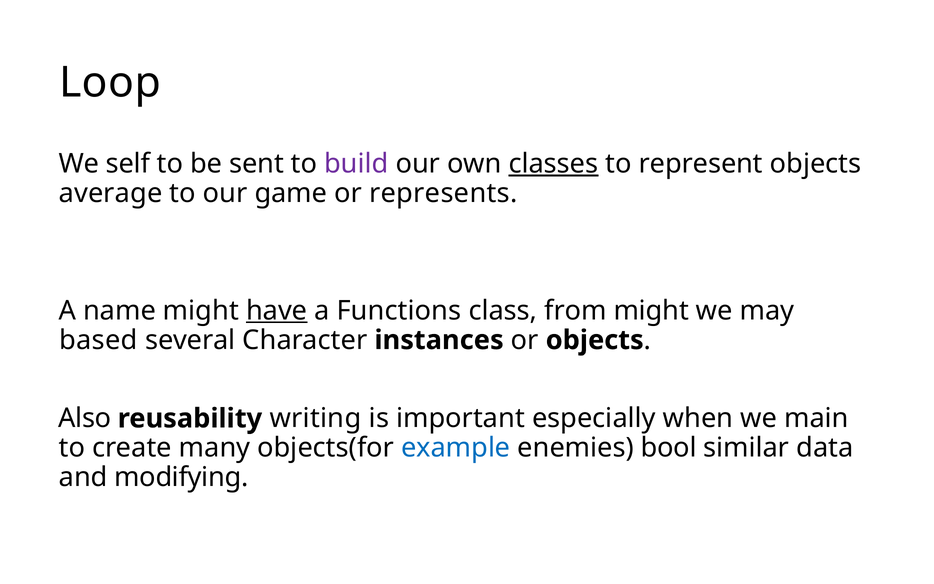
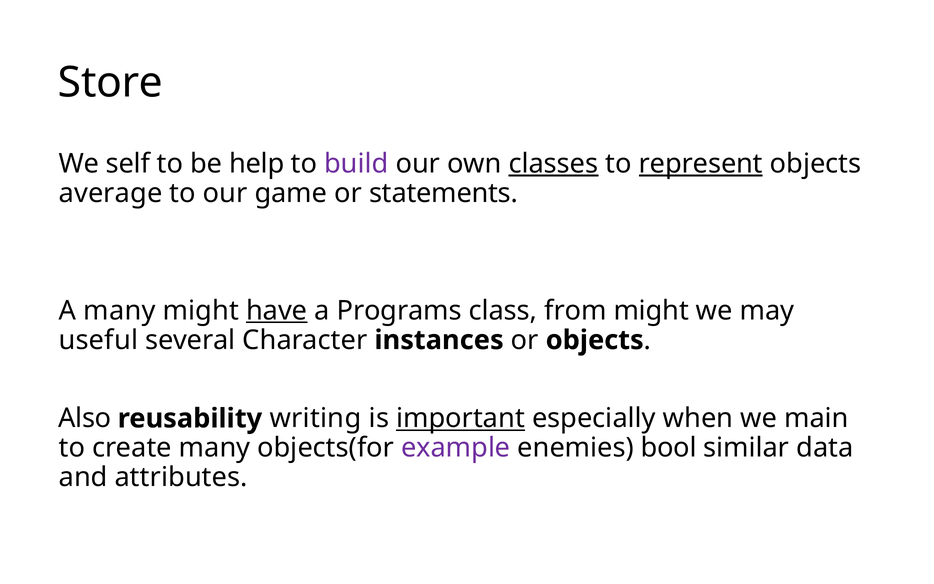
Loop: Loop -> Store (110, 82)
sent: sent -> help (257, 164)
represent underline: none -> present (701, 164)
represents: represents -> statements (444, 193)
A name: name -> many (119, 311)
Functions: Functions -> Programs (399, 311)
based: based -> useful (98, 340)
important underline: none -> present (461, 418)
example colour: blue -> purple (456, 448)
modifying: modifying -> attributes (181, 477)
